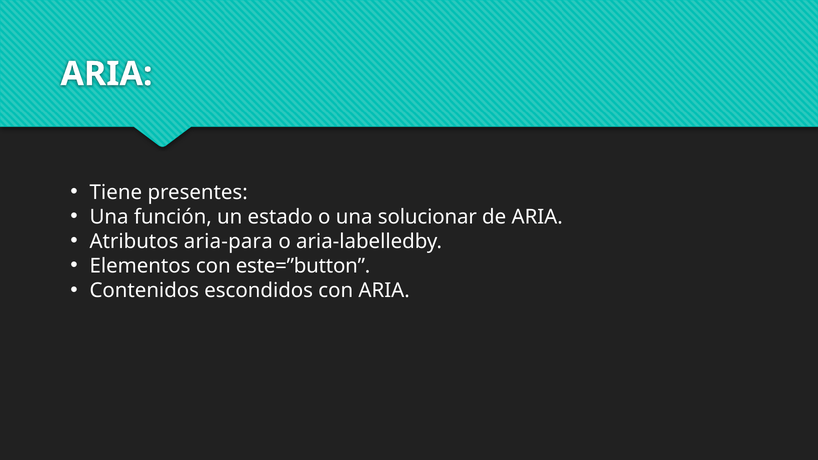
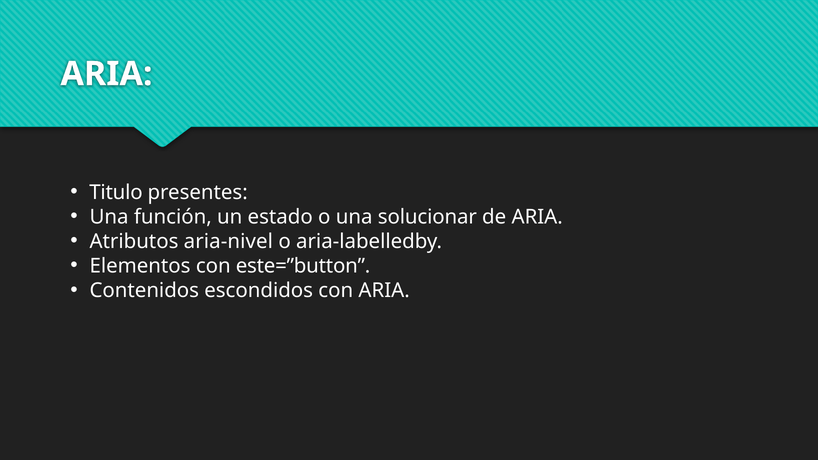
Tiene: Tiene -> Titulo (116, 192)
aria-para: aria-para -> aria-nivel (228, 241)
